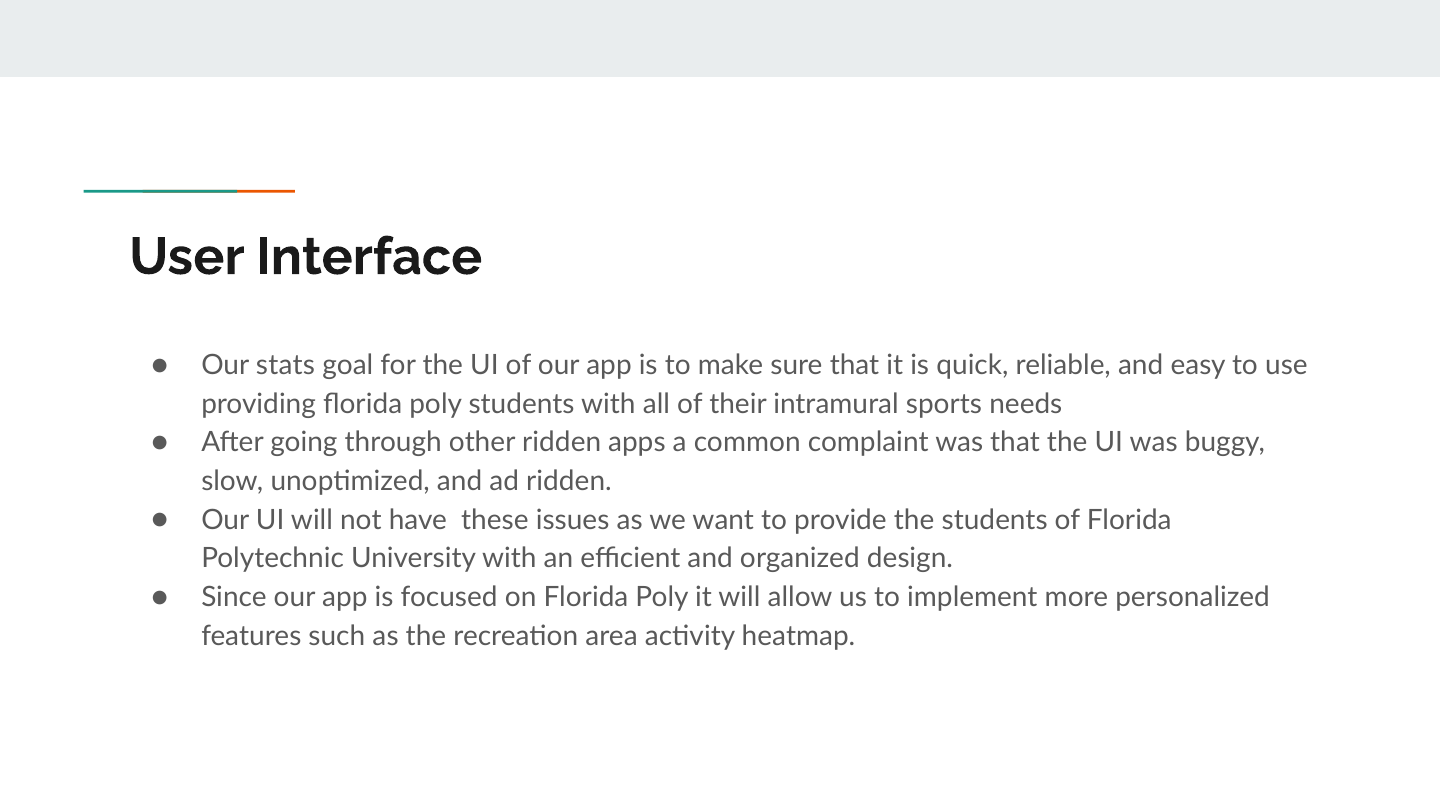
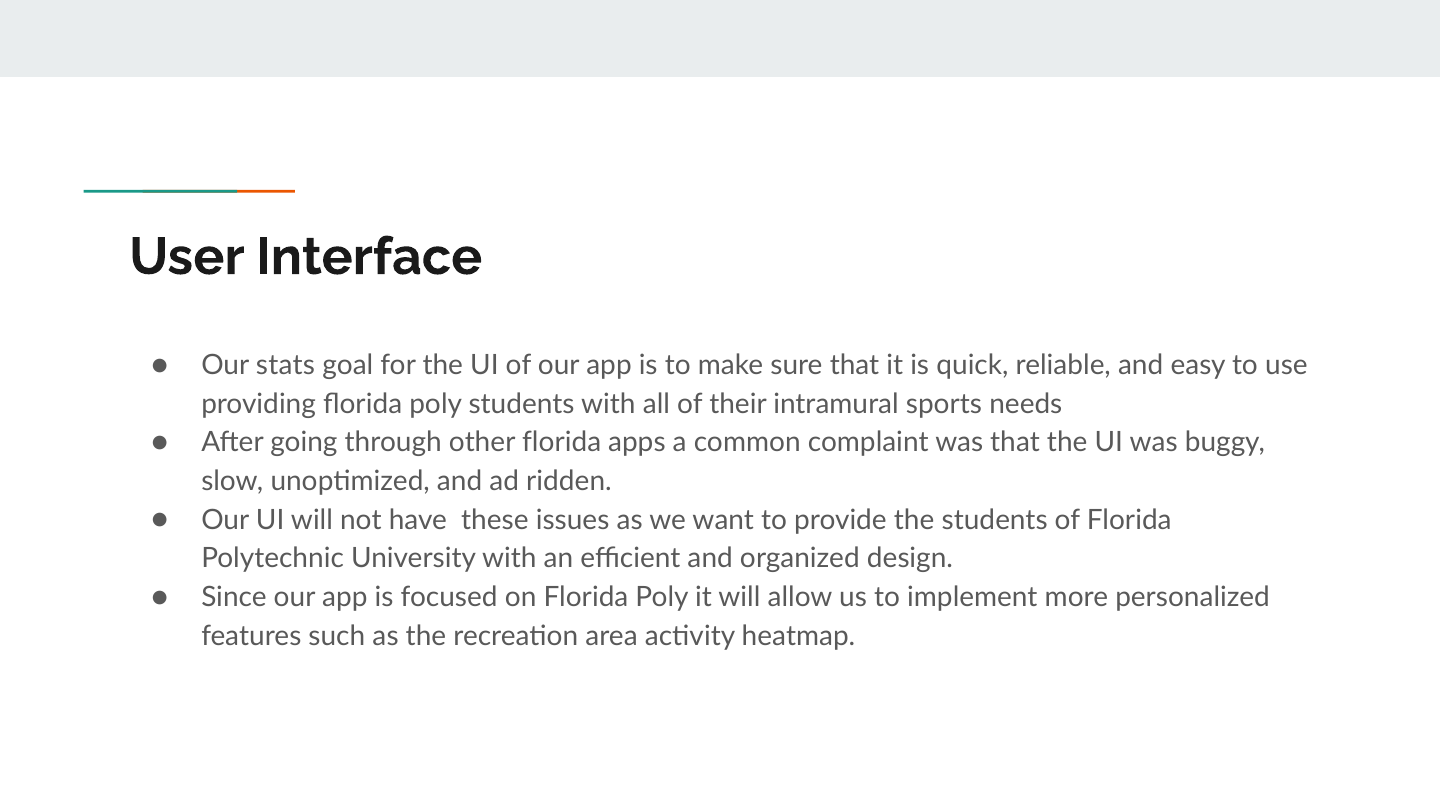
other ridden: ridden -> florida (562, 443)
